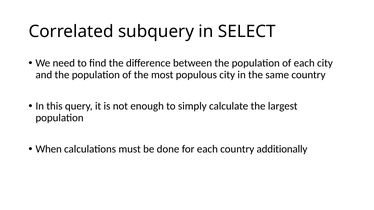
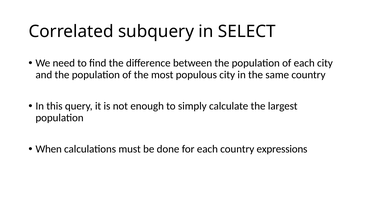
additionally: additionally -> expressions (282, 149)
